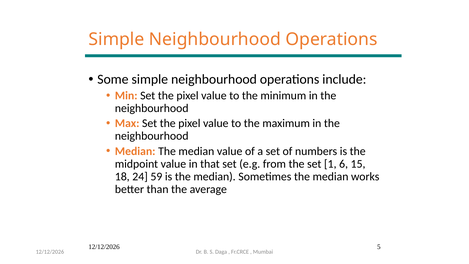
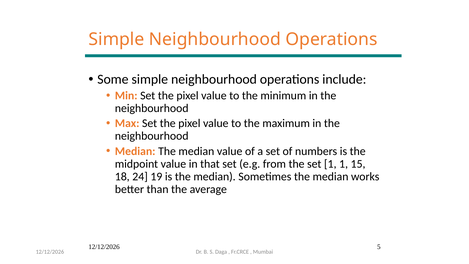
1 6: 6 -> 1 (344, 164)
59: 59 -> 19 (156, 176)
